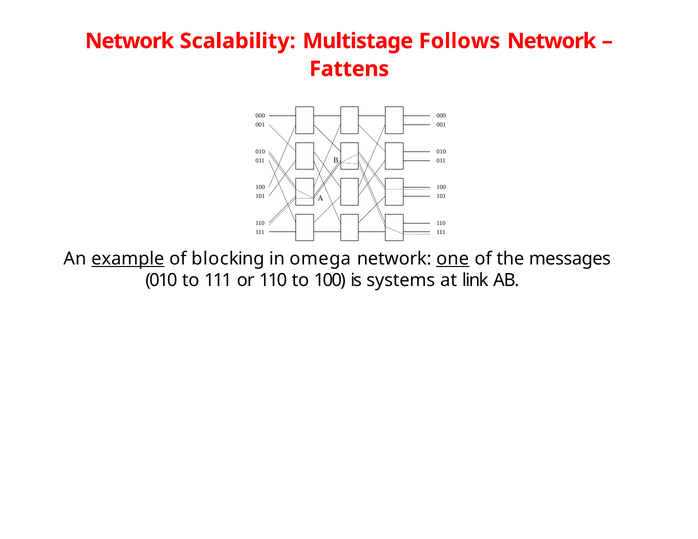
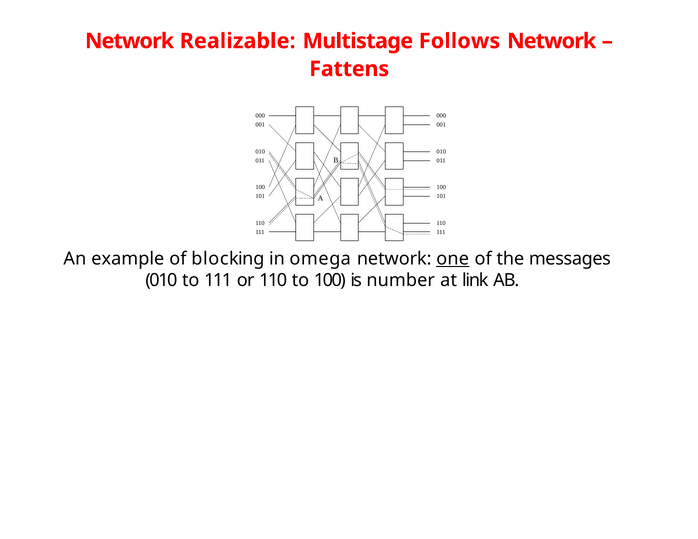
Scalability: Scalability -> Realizable (238, 41)
example underline: present -> none (128, 259)
systems: systems -> number (401, 281)
